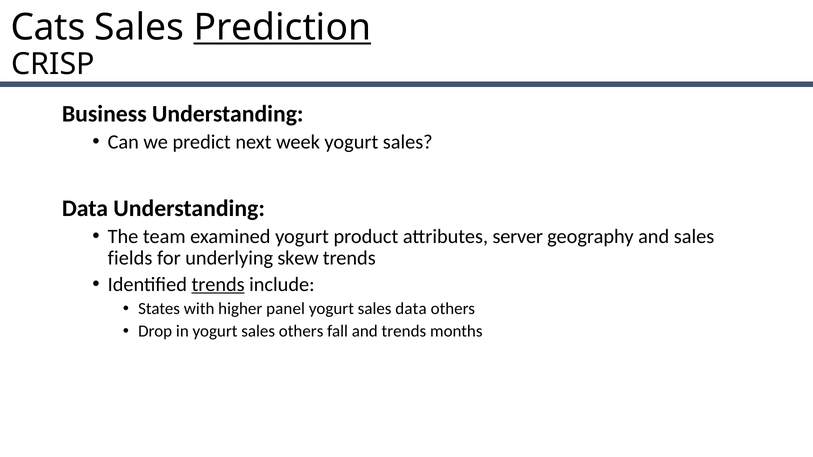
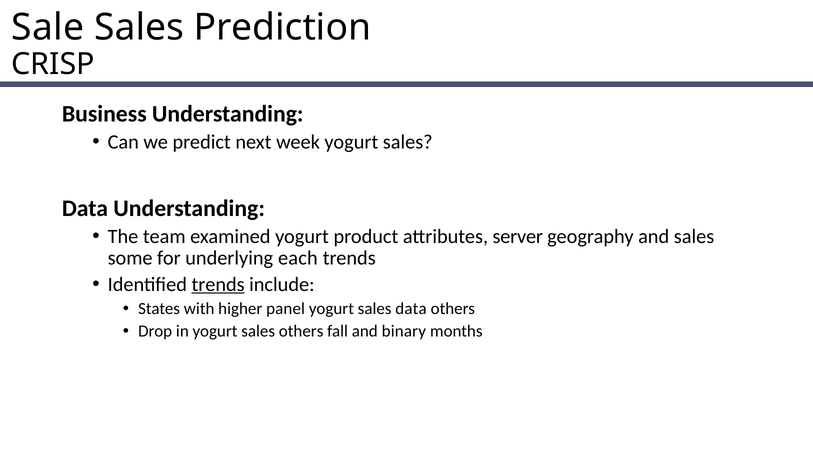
Cats: Cats -> Sale (48, 27)
Prediction underline: present -> none (282, 27)
fields: fields -> some (130, 258)
skew: skew -> each (298, 258)
and trends: trends -> binary (404, 331)
